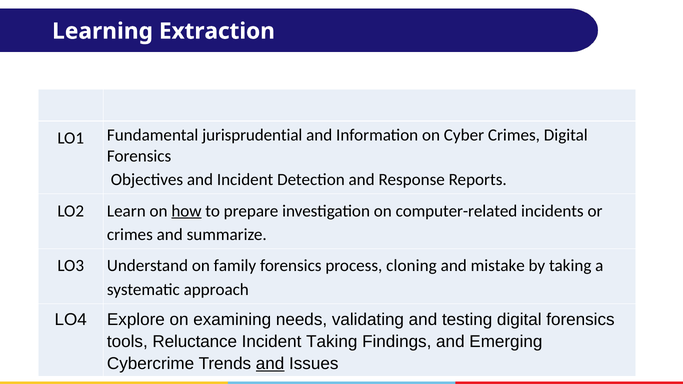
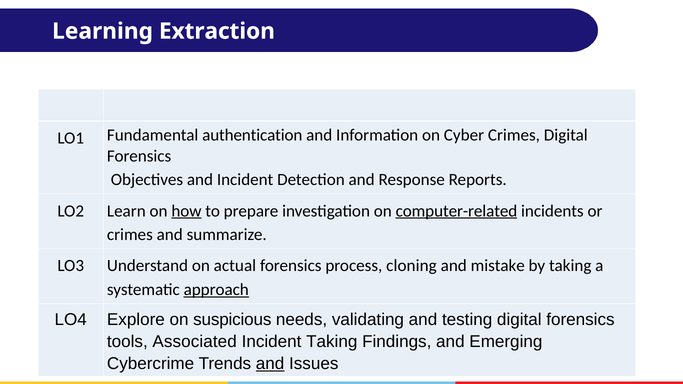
jurisprudential: jurisprudential -> authentication (252, 135)
computer-related underline: none -> present (456, 211)
family: family -> actual (235, 266)
approach underline: none -> present (216, 290)
examining: examining -> suspicious (232, 320)
Reluctance: Reluctance -> Associated (195, 342)
